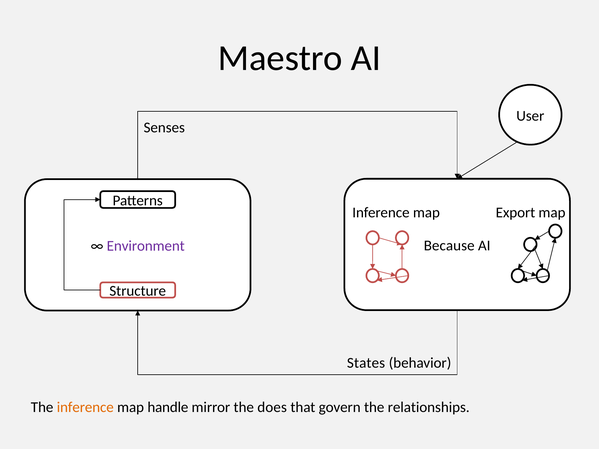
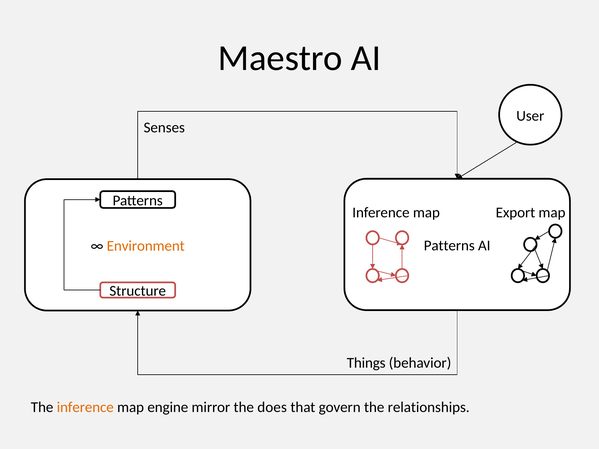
Because: Because -> Patterns (449, 246)
Environment colour: purple -> orange (146, 246)
States: States -> Things (366, 363)
handle: handle -> engine (168, 407)
